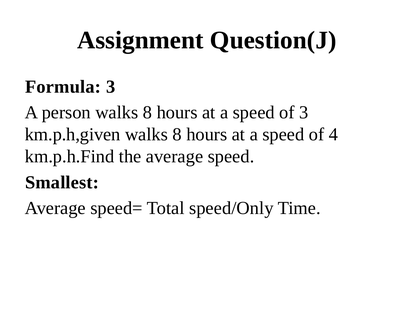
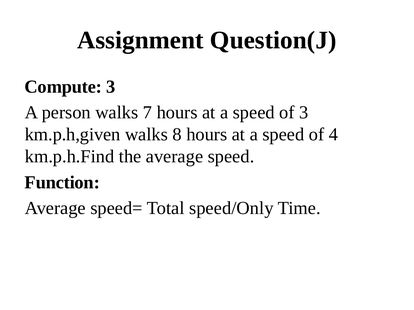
Formula: Formula -> Compute (63, 87)
person walks 8: 8 -> 7 (147, 113)
Smallest: Smallest -> Function (62, 183)
